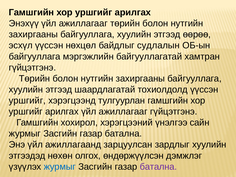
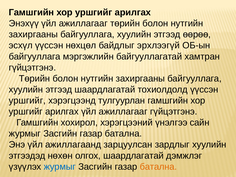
судлалын: судлалын -> эрхлээгүй (158, 45)
олгох өндөржүүлсэн: өндөржүүлсэн -> шаардлагатай (133, 156)
батална colour: purple -> orange (158, 167)
